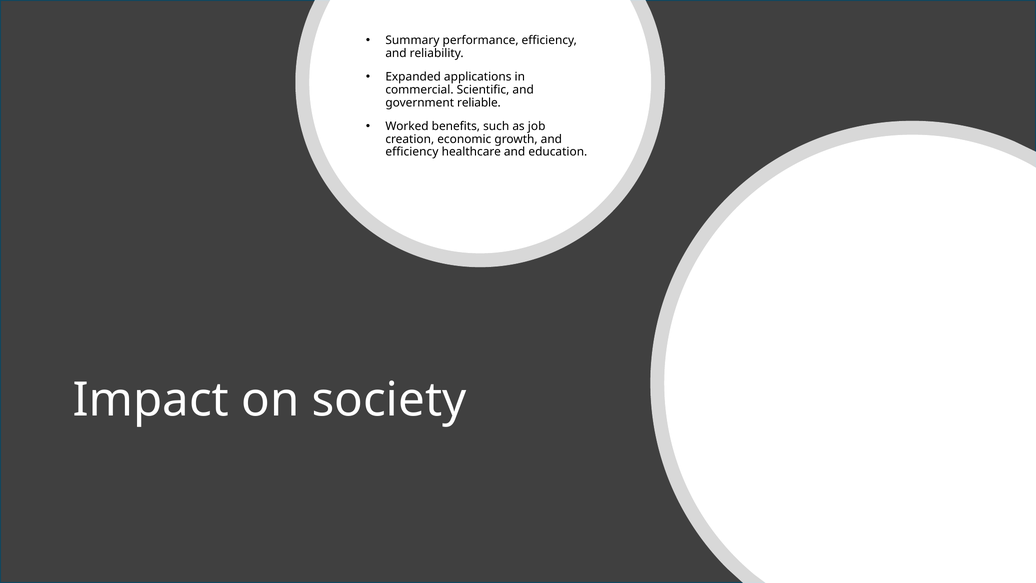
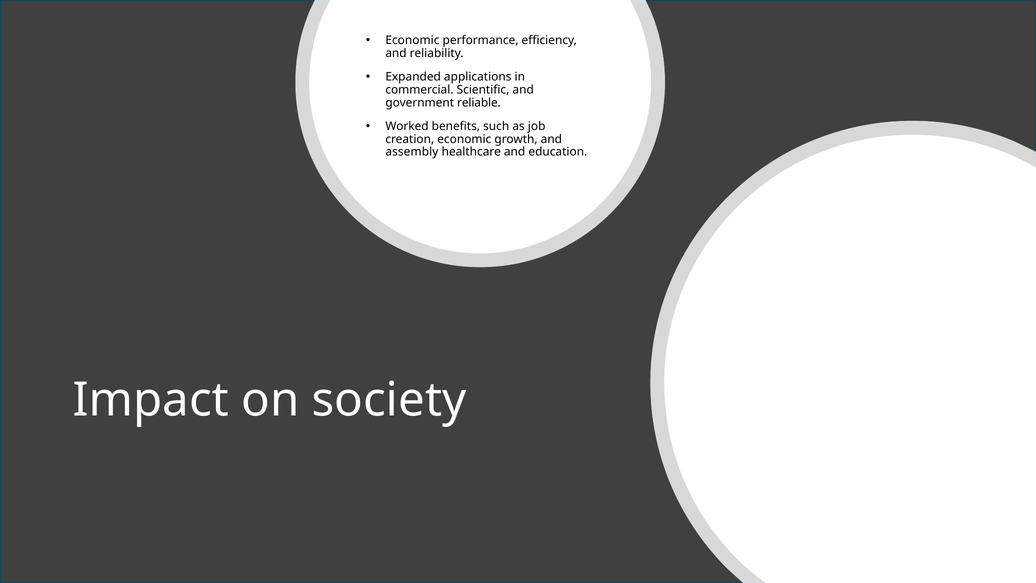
Summary: Summary -> Economic (412, 40)
efficiency: efficiency -> assembly (412, 152)
